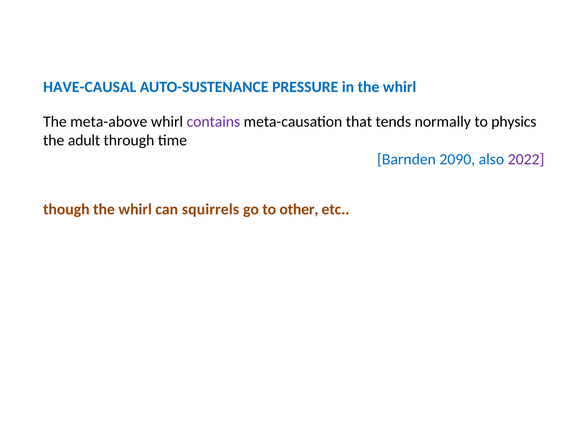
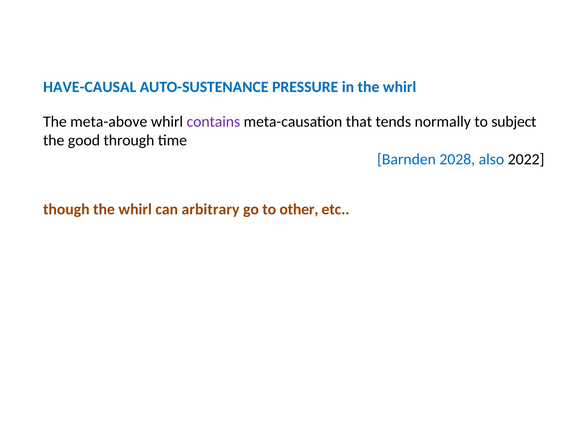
physics: physics -> subject (514, 122)
adult: adult -> good (84, 140)
2090: 2090 -> 2028 (457, 159)
2022 colour: purple -> black (526, 159)
squirrels: squirrels -> arbitrary (210, 209)
